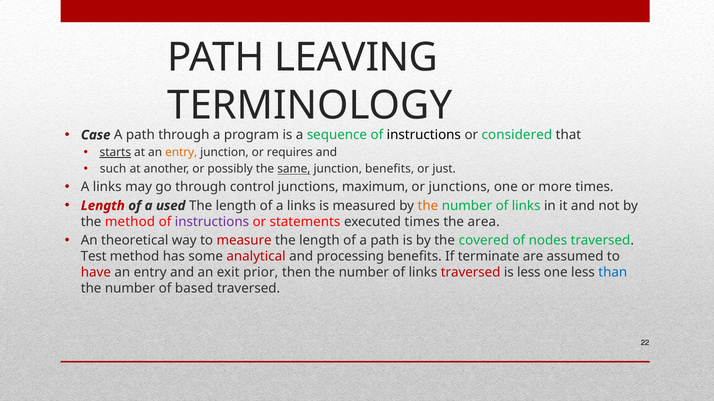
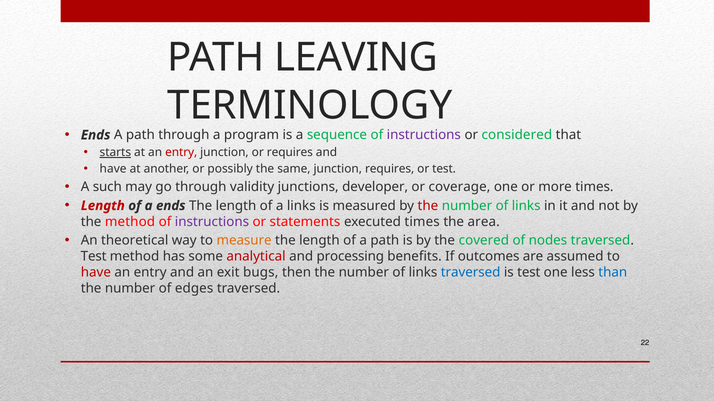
Case: Case -> Ends (96, 135)
instructions colour: black -> purple (424, 135)
entry colour: orange -> red (181, 153)
such: such -> have (113, 169)
same underline: present -> none (294, 169)
junction benefits: benefits -> requires (390, 169)
or just: just -> test (444, 169)
links: links -> such (107, 187)
control: control -> validity (252, 187)
maximum: maximum -> developer (375, 187)
or junctions: junctions -> coverage (459, 187)
a used: used -> ends (171, 206)
the colour: orange -> red (428, 206)
measure colour: red -> orange (244, 241)
terminate: terminate -> outcomes (489, 257)
prior: prior -> bugs (261, 273)
traversed colour: red -> blue (471, 273)
is less: less -> test (529, 273)
based: based -> edges (194, 289)
